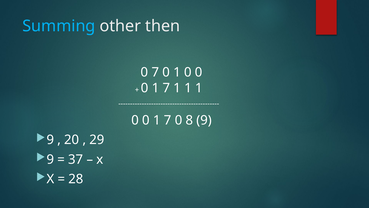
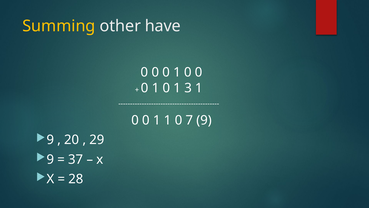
Summing colour: light blue -> yellow (59, 26)
then: then -> have (163, 26)
7: 7 -> 0 (155, 72)
7: 7 -> 0 (166, 88)
1: 1 -> 3 (188, 88)
0 0 1 7: 7 -> 1 (168, 120)
8: 8 -> 7 (189, 120)
